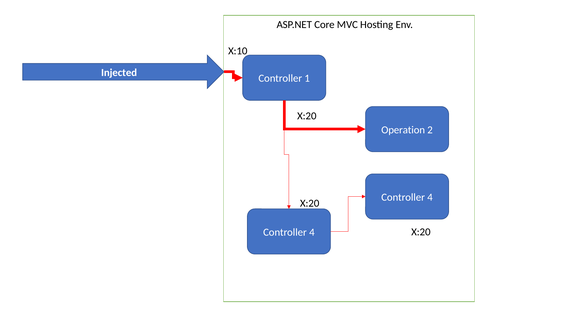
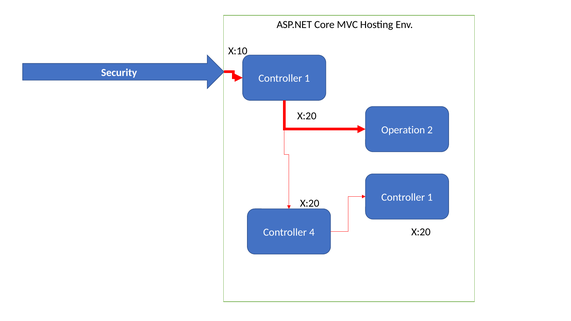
Injected: Injected -> Security (119, 73)
4: 4 -> 1 (430, 197)
